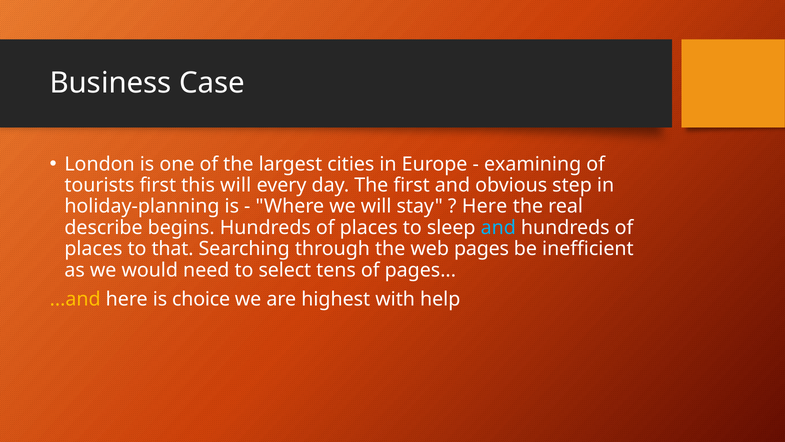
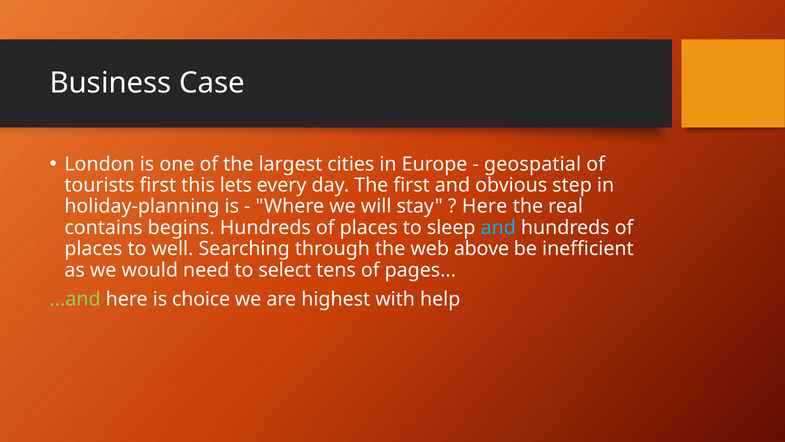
examining: examining -> geospatial (533, 164)
this will: will -> lets (236, 185)
describe: describe -> contains (104, 227)
that: that -> well (172, 249)
web pages: pages -> above (482, 249)
...and colour: yellow -> light green (75, 299)
